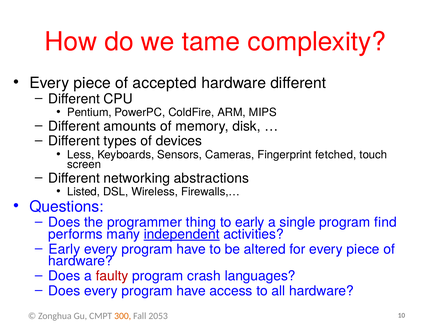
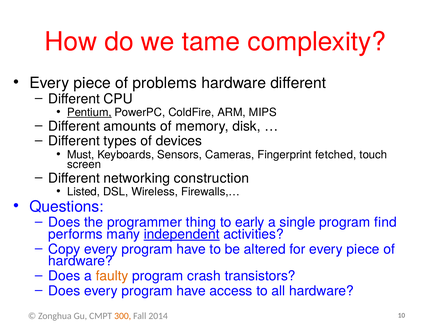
accepted: accepted -> problems (165, 83)
Pentium underline: none -> present (89, 113)
Less: Less -> Must (81, 155)
abstractions: abstractions -> construction (212, 178)
Early: Early -> Copy (64, 249)
faulty colour: red -> orange (112, 276)
languages: languages -> transistors (260, 276)
2053: 2053 -> 2014 (158, 316)
